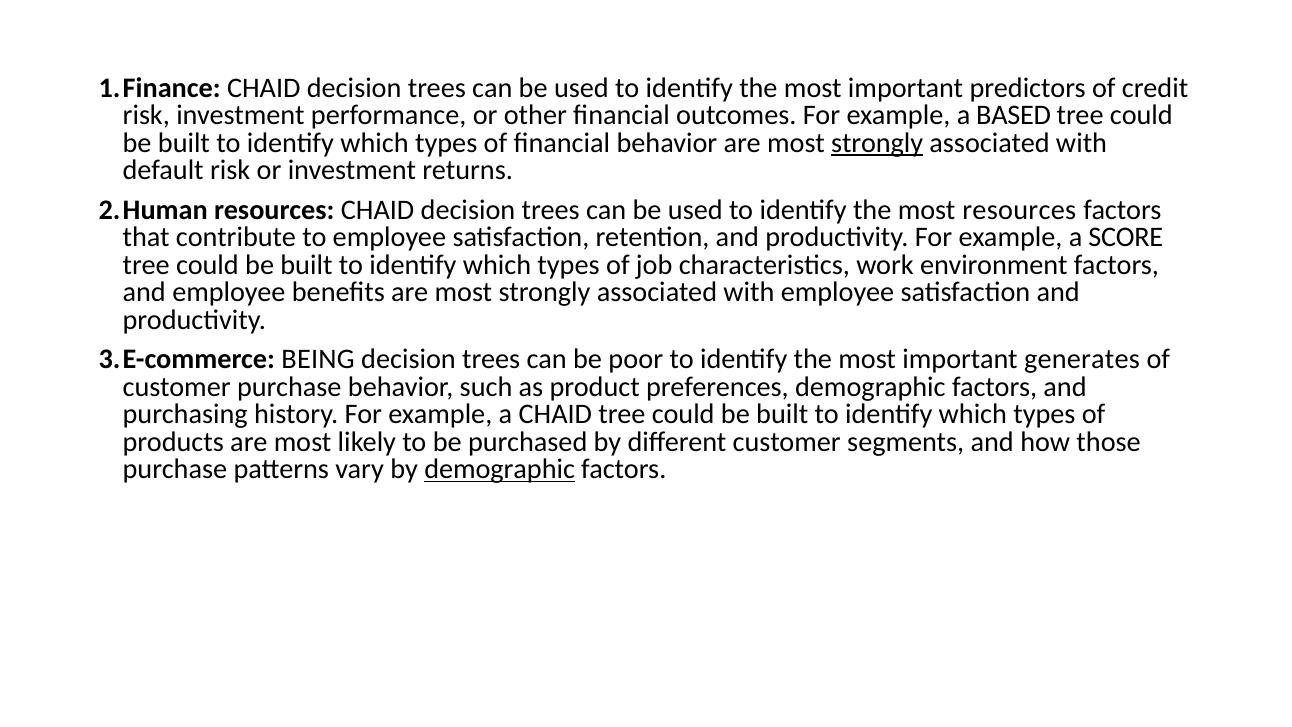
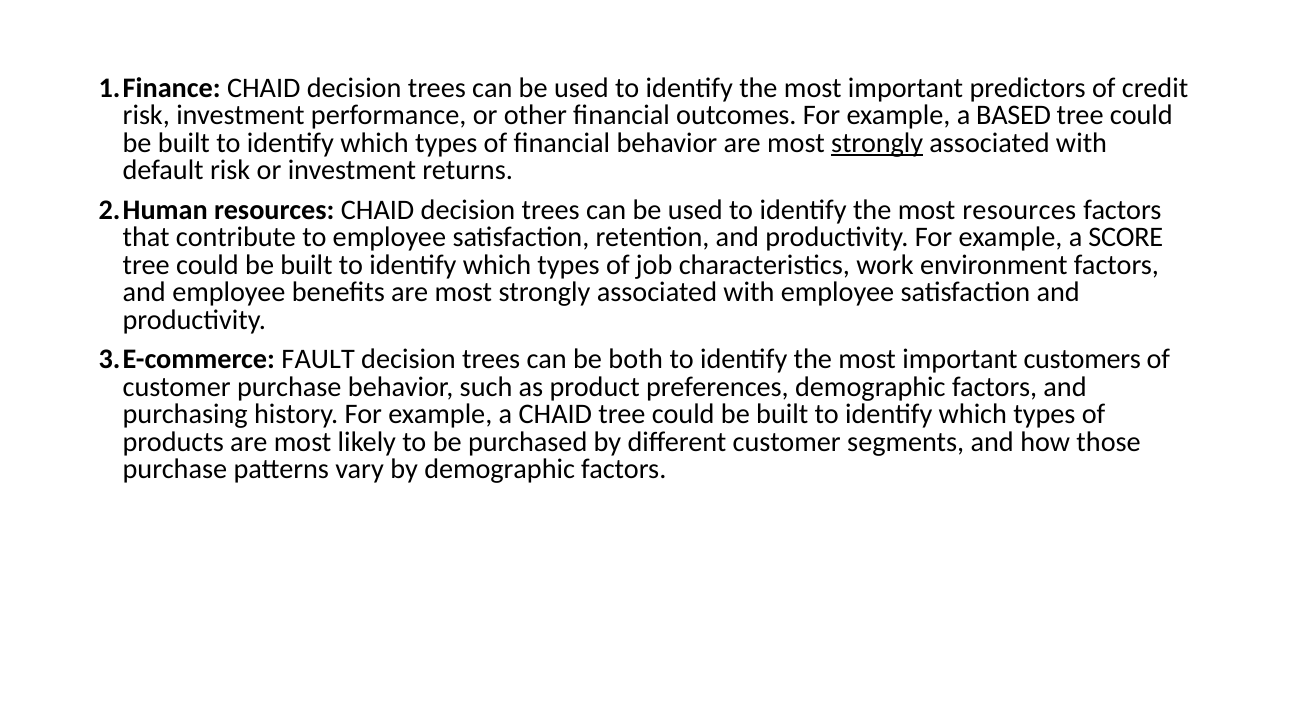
BEING: BEING -> FAULT (318, 359)
poor: poor -> both (636, 359)
generates: generates -> customers (1082, 359)
demographic underline: present -> none (500, 469)
